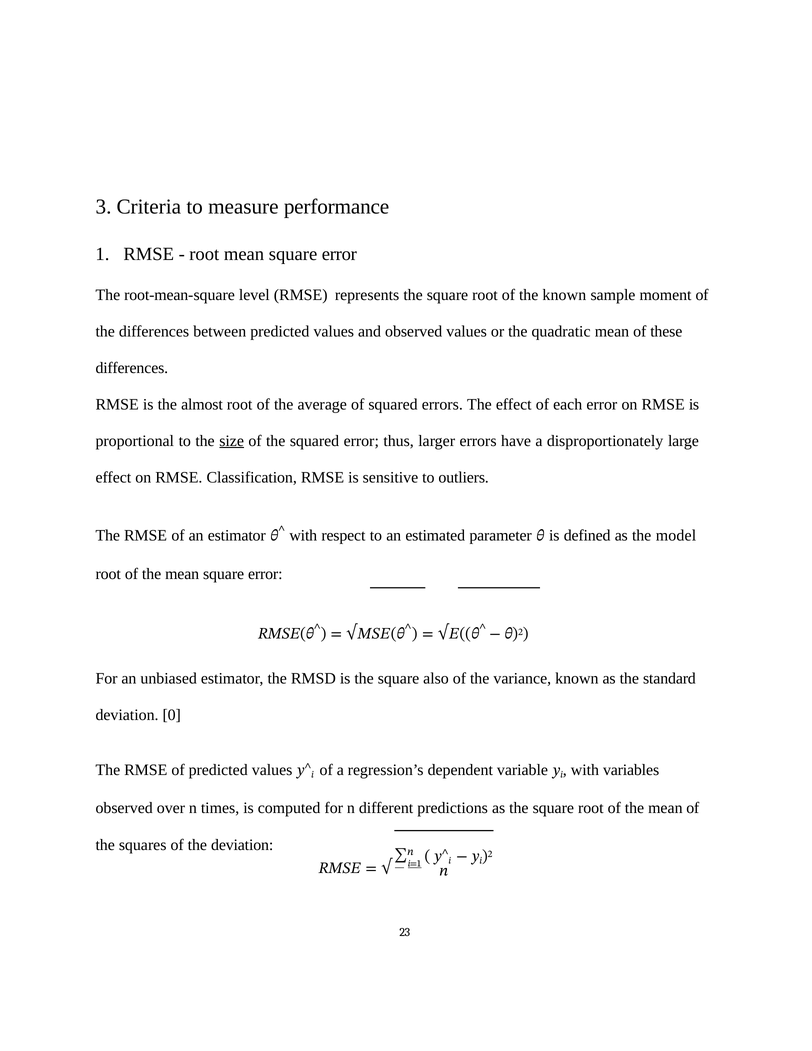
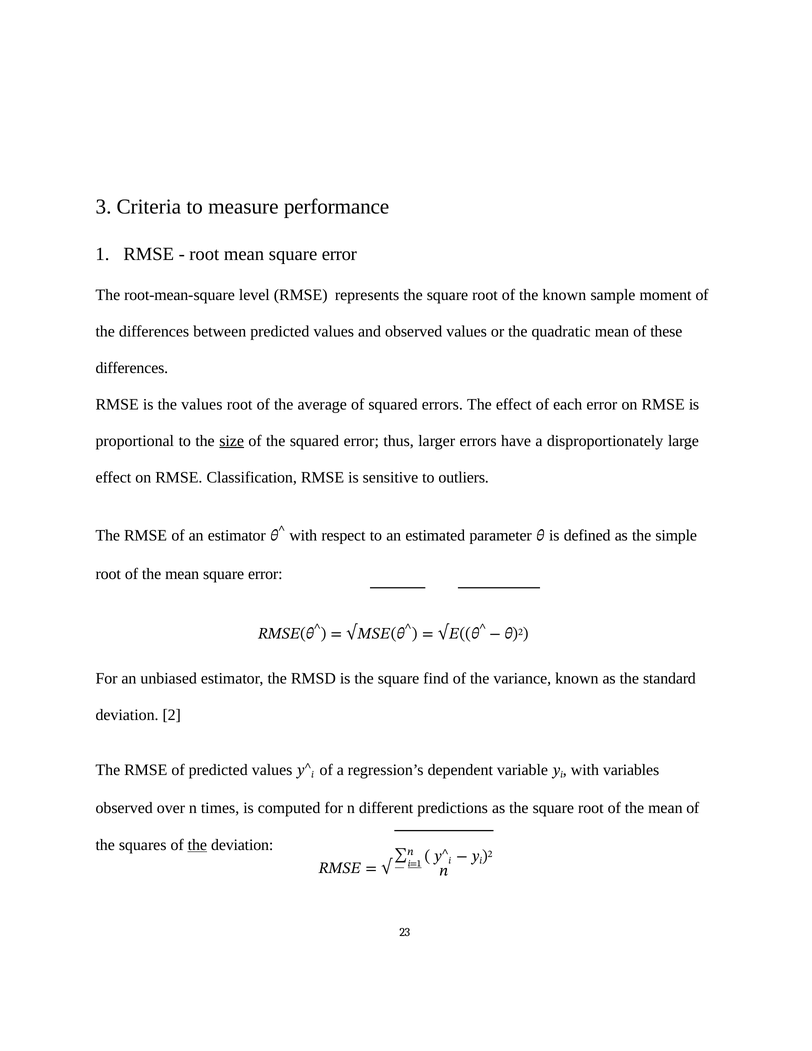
the almost: almost -> values (202, 404)
model: model -> simple (676, 536)
also: also -> find (436, 678)
deviation 0: 0 -> 2 (172, 715)
the underline: none -> present (197, 845)
